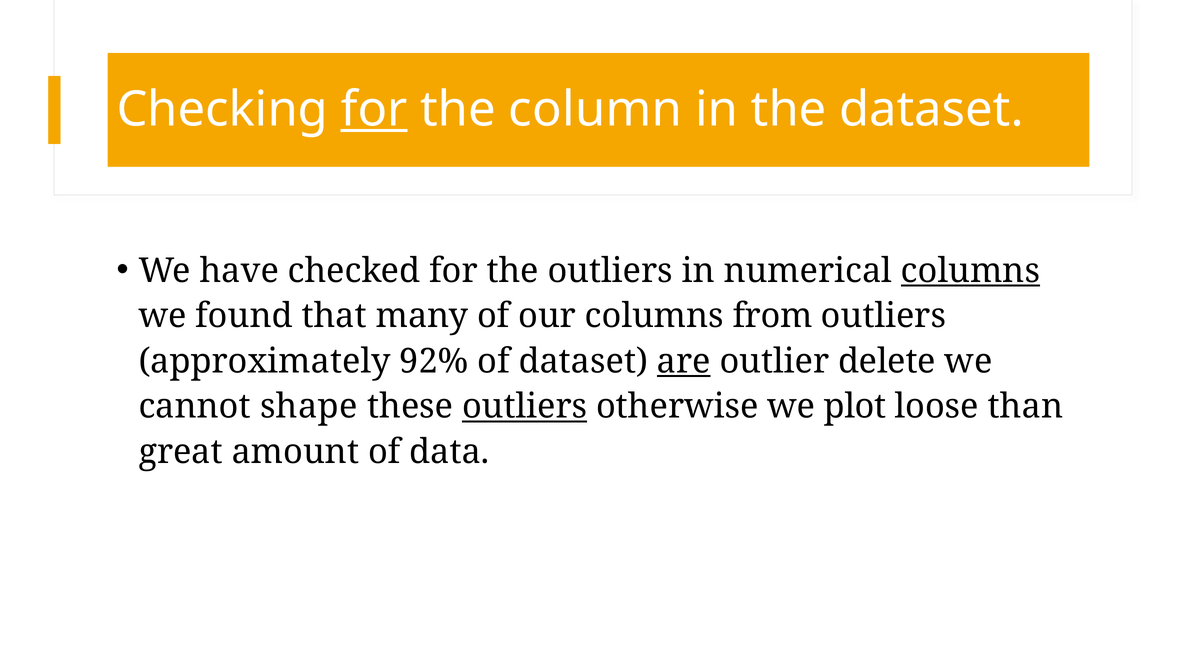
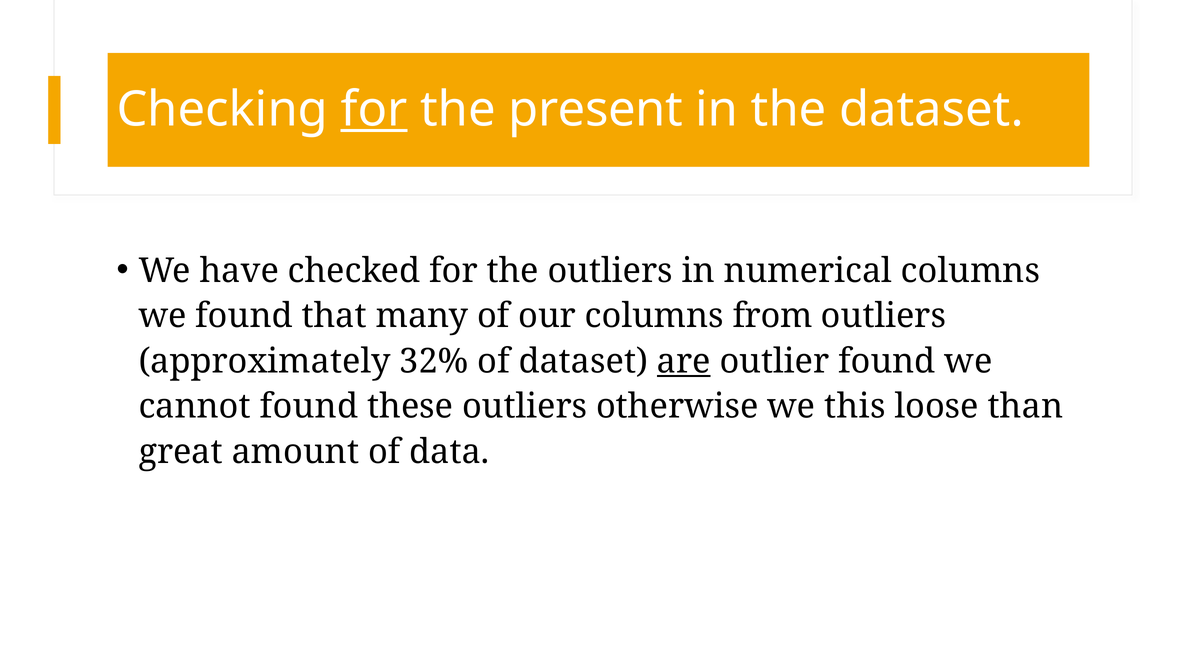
column: column -> present (596, 110)
columns underline: present -> none (970, 271)
92%: 92% -> 32% (434, 361)
outlier delete: delete -> found (887, 361)
cannot shape: shape -> found (309, 407)
outliers underline: present -> none (525, 407)
plot: plot -> this (855, 407)
